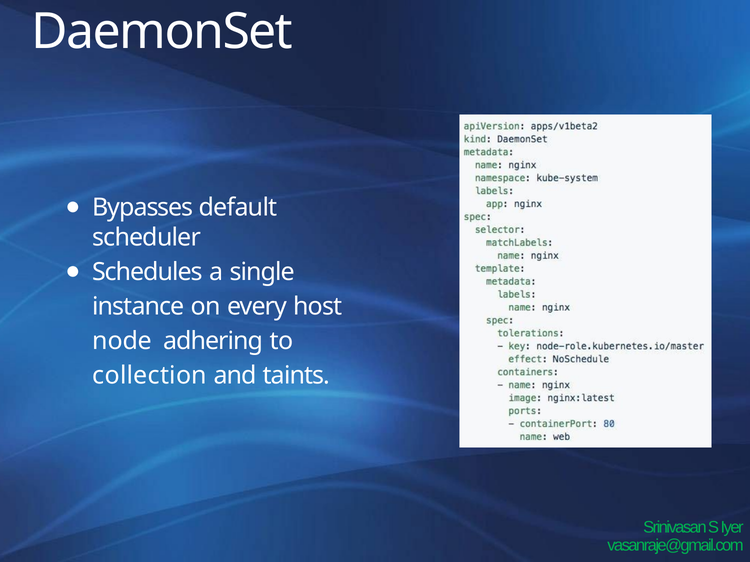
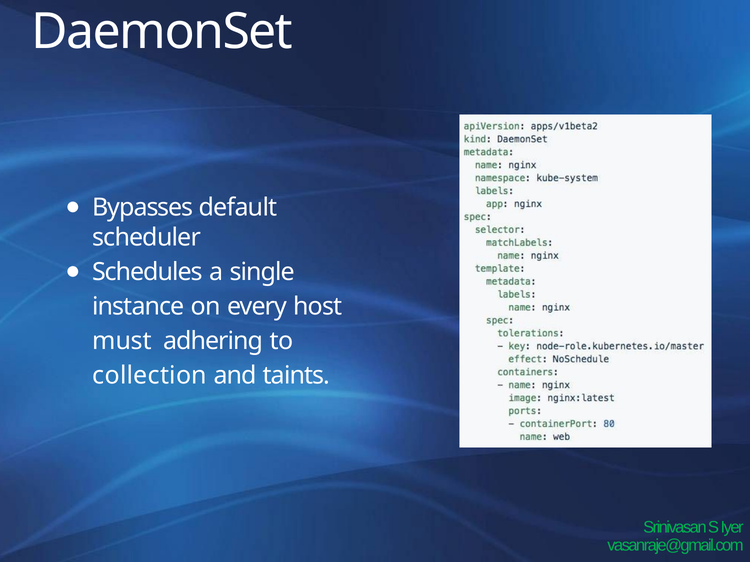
node: node -> must (122, 341)
